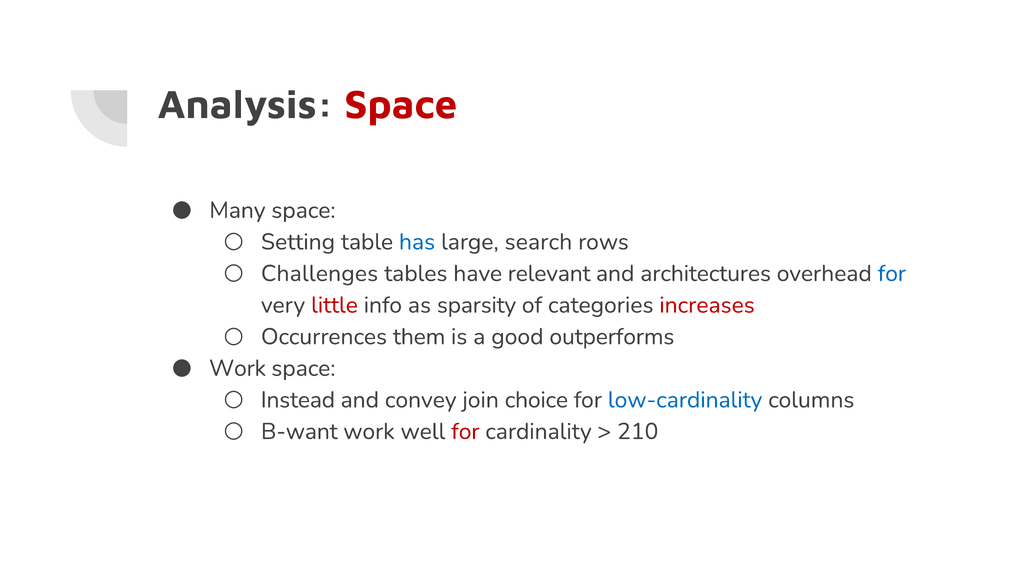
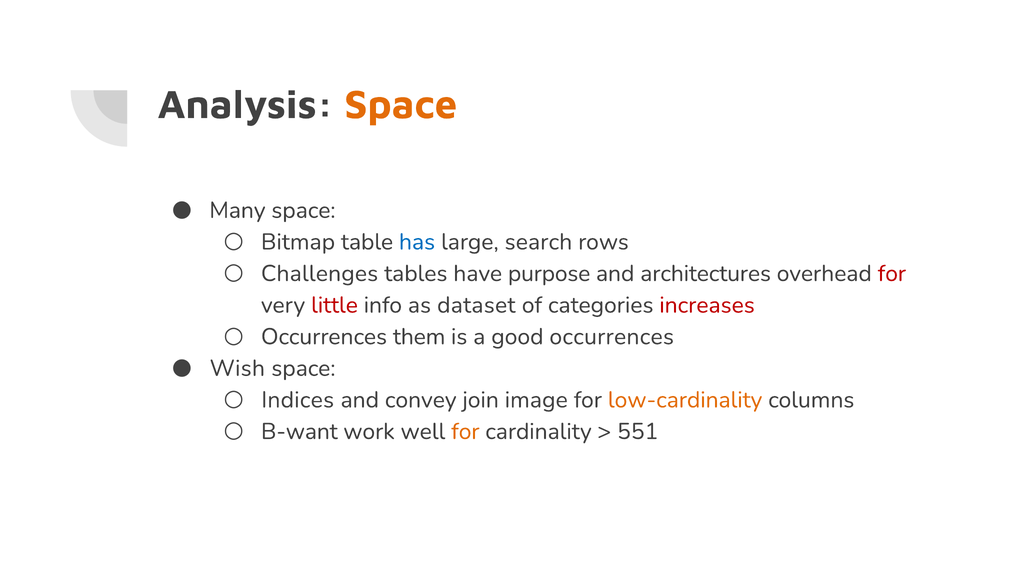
Space colour: red -> orange (401, 105)
Setting: Setting -> Bitmap (298, 242)
relevant: relevant -> purpose (549, 273)
for colour: blue -> red (892, 273)
sparsity: sparsity -> dataset (476, 305)
good outperforms: outperforms -> occurrences (612, 337)
Work: Work -> Wish (237, 368)
Instead: Instead -> Indices (298, 400)
choice: choice -> image (536, 400)
low-cardinality colour: blue -> orange (685, 400)
for colour: red -> orange (465, 431)
210: 210 -> 551 (638, 431)
